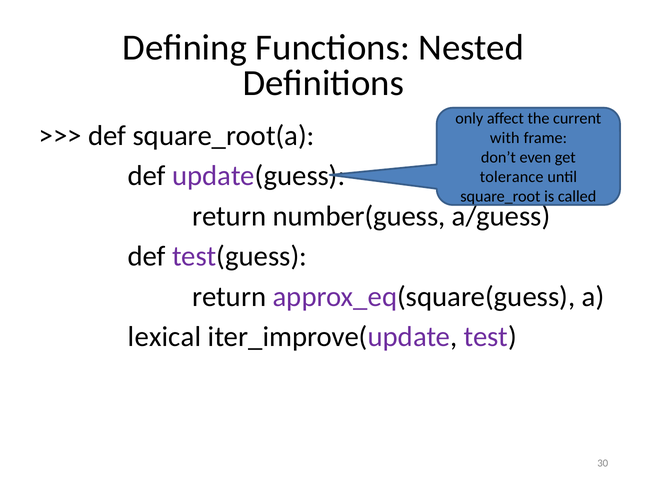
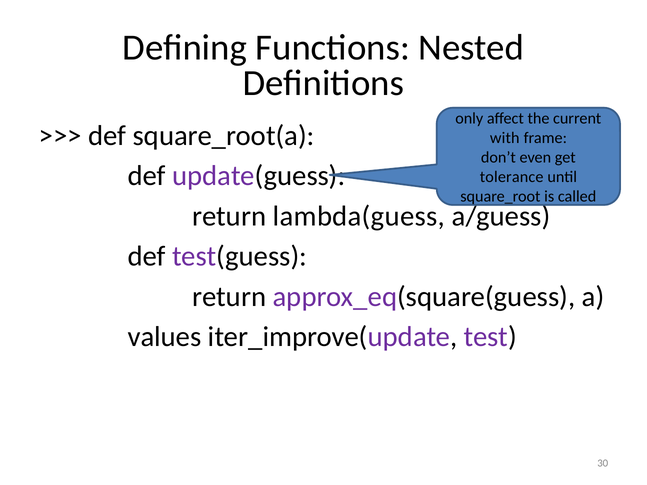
number(guess: number(guess -> lambda(guess (359, 216)
lexical: lexical -> values (165, 337)
